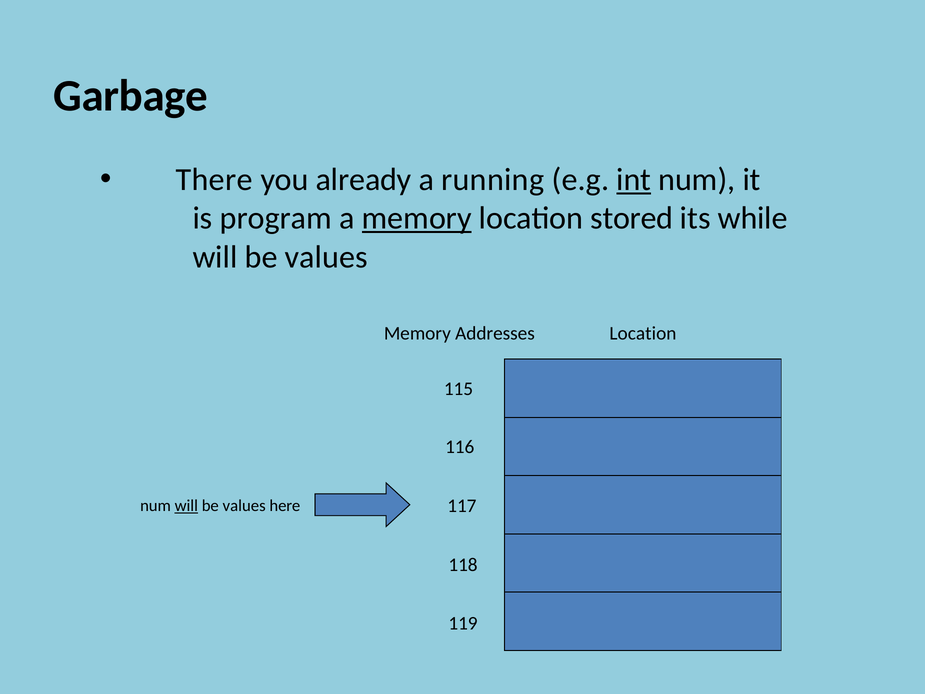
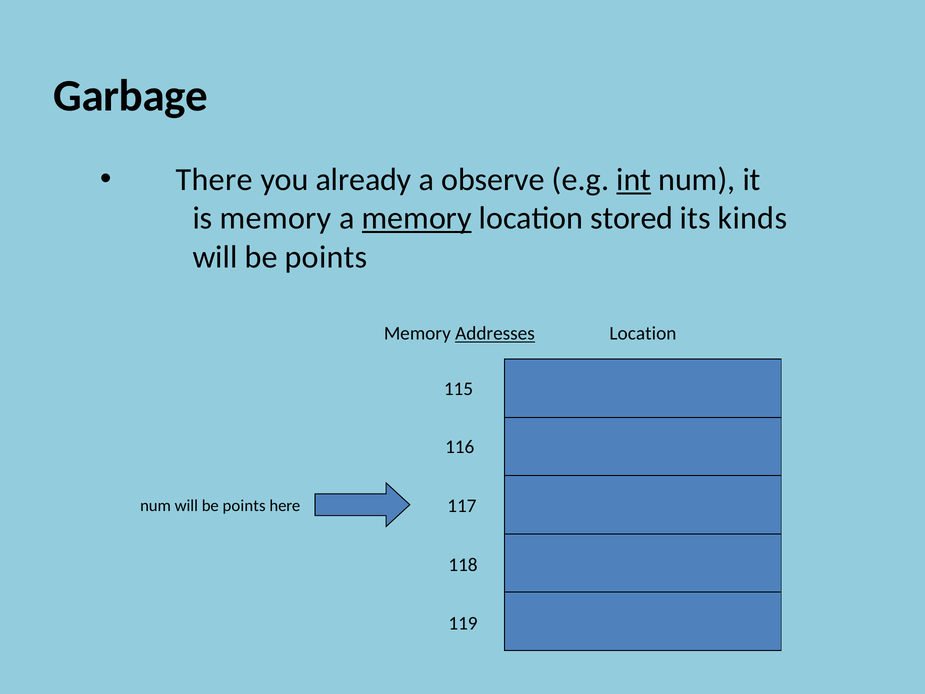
running: running -> observe (493, 180)
is program: program -> memory (276, 218)
while: while -> kinds (753, 218)
values: values -> points (326, 257)
Addresses underline: none -> present (495, 333)
will underline: present -> none (186, 505)
values: values -> points (244, 505)
